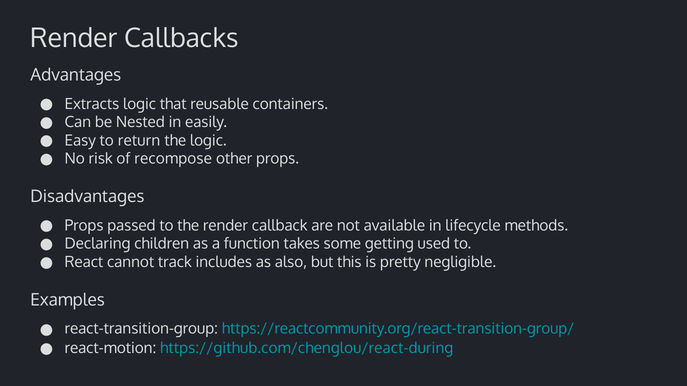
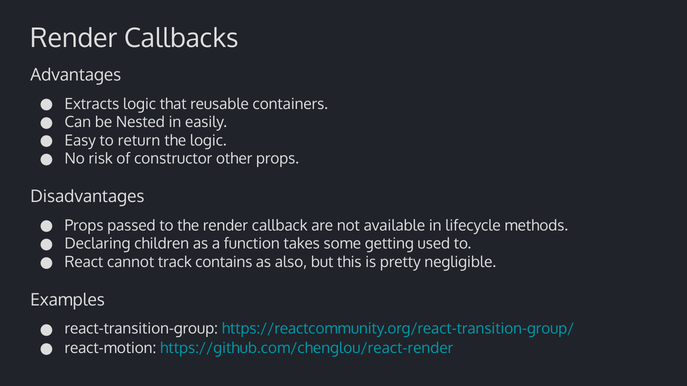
recompose: recompose -> constructor (173, 159)
includes: includes -> contains (224, 262)
https://github.com/chenglou/react-during: https://github.com/chenglou/react-during -> https://github.com/chenglou/react-render (307, 348)
